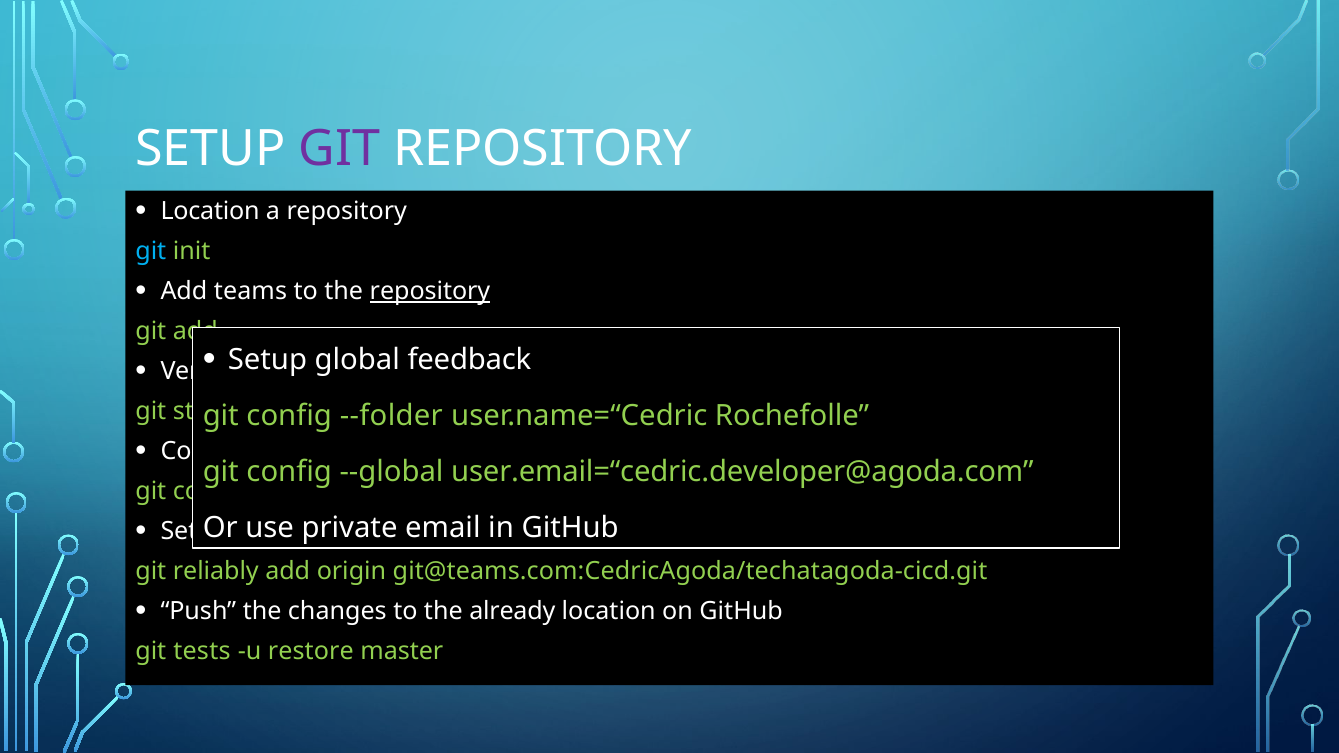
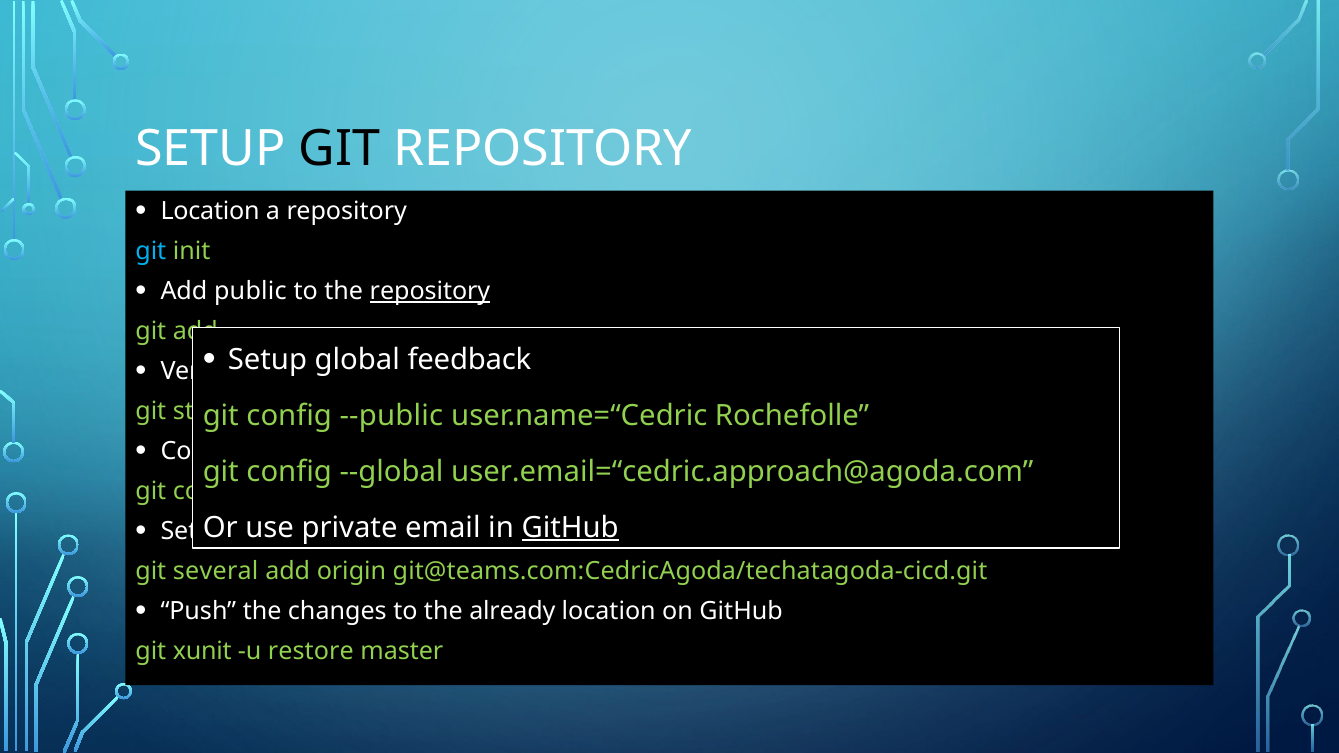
GIT colour: purple -> black (340, 149)
teams: teams -> public (250, 291)
--folder: --folder -> --public (391, 416)
user.email=“cedric.developer@agoda.com: user.email=“cedric.developer@agoda.com -> user.email=“cedric.approach@agoda.com (742, 472)
GitHub underline: none -> present (570, 528)
reliably: reliably -> several (216, 572)
tests: tests -> xunit (202, 652)
